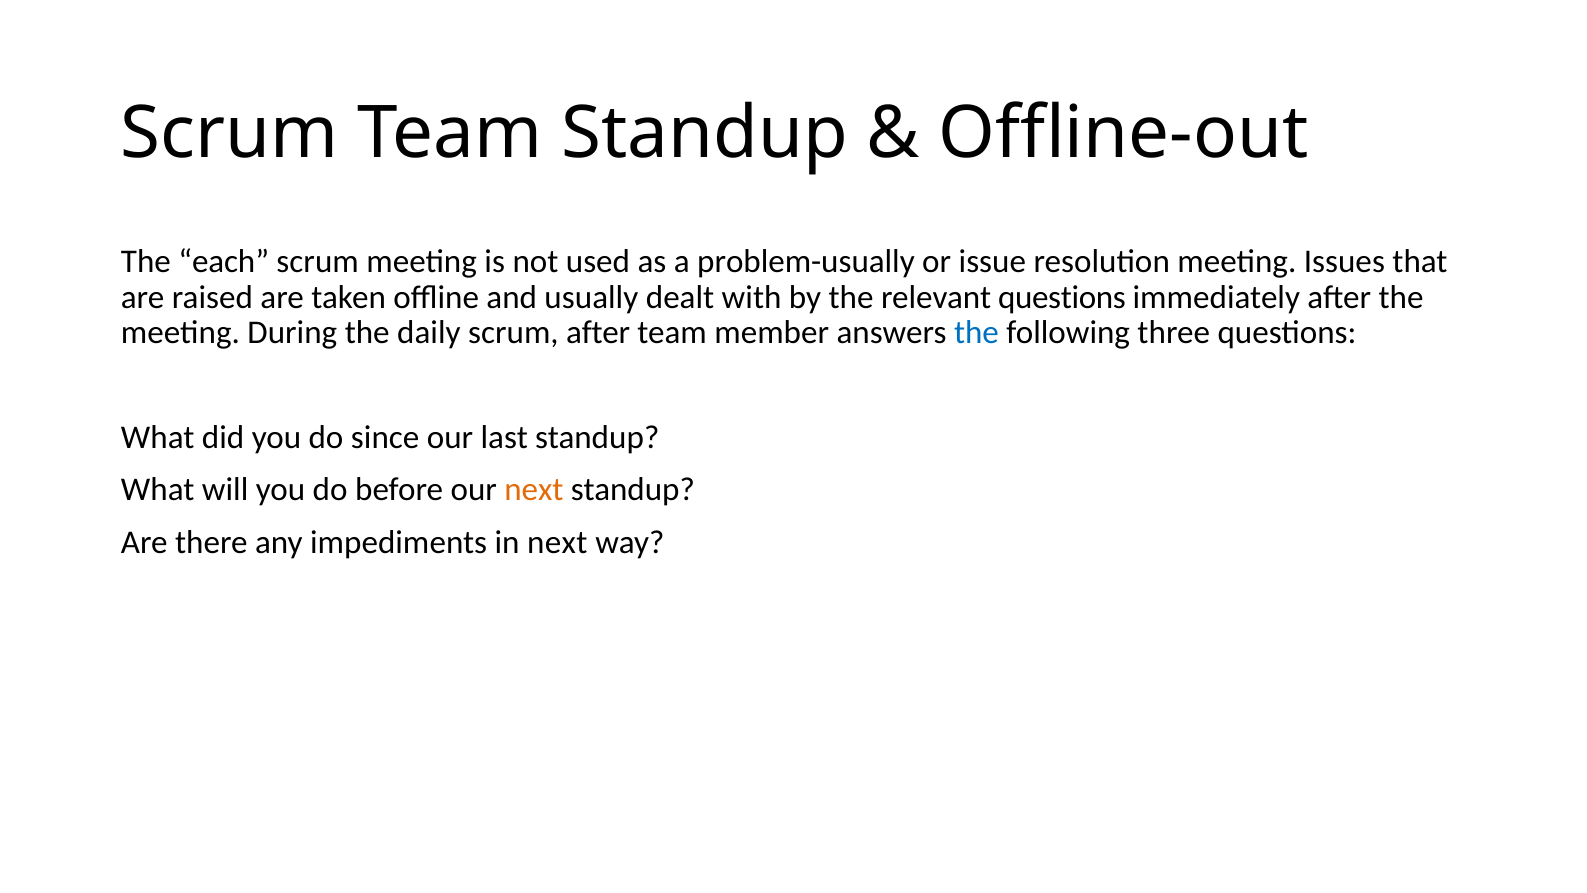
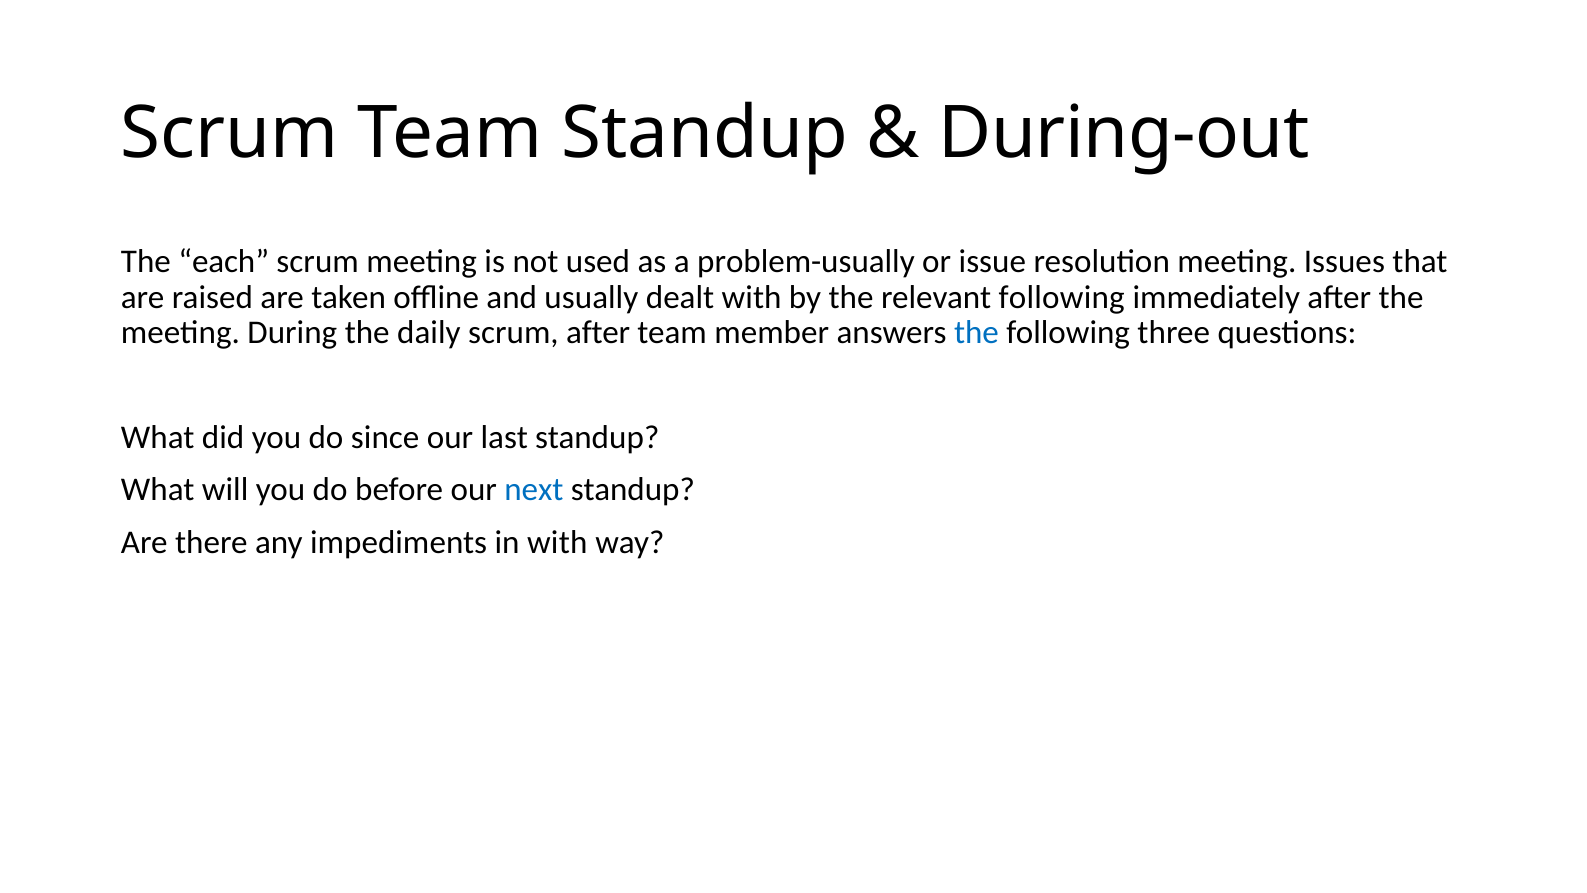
Offline-out: Offline-out -> During-out (1124, 133)
relevant questions: questions -> following (1062, 297)
next colour: orange -> blue (534, 490)
in next: next -> with (557, 542)
